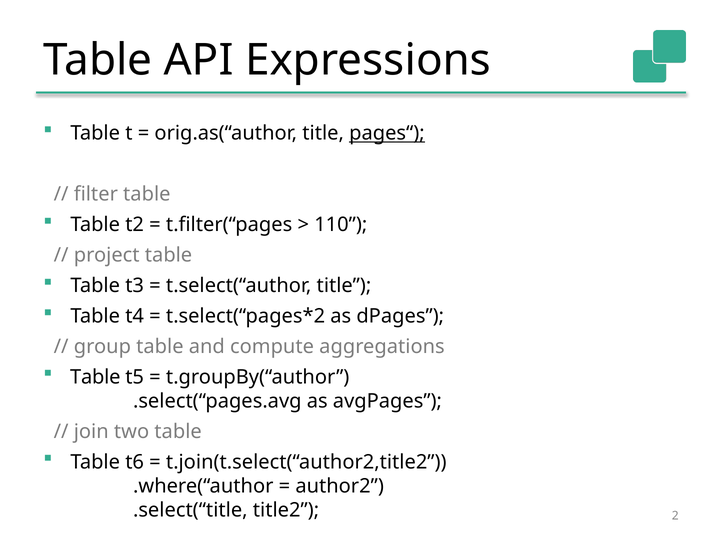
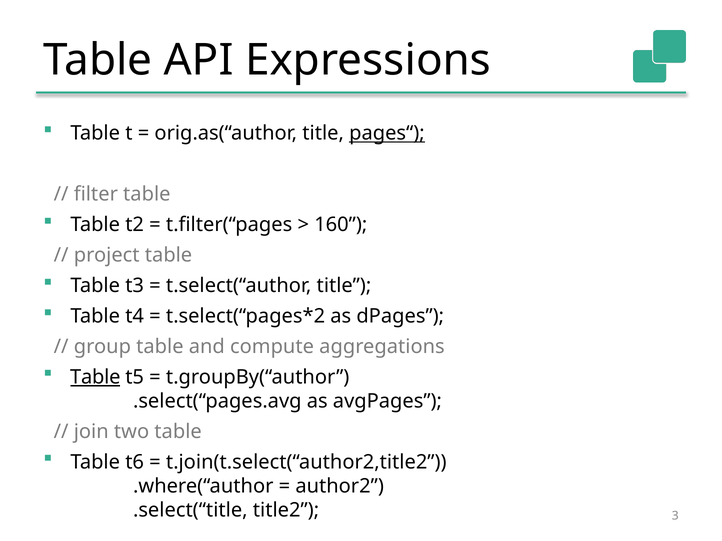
110: 110 -> 160 (341, 225)
Table underline: none -> present (95, 377)
2: 2 -> 3 (675, 516)
